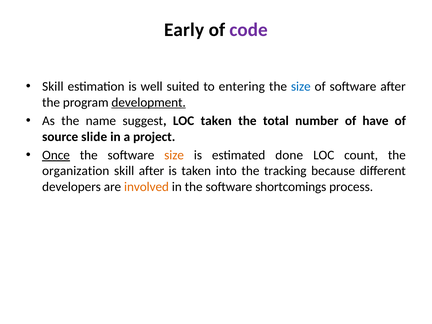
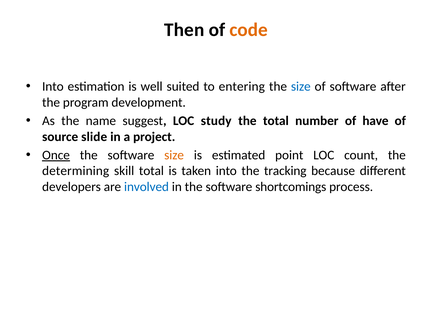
Early: Early -> Then (184, 30)
code colour: purple -> orange (249, 30)
Skill: Skill -> Into (53, 87)
development underline: present -> none (149, 102)
LOC taken: taken -> study (216, 121)
done: done -> point (289, 155)
organization: organization -> determining (76, 171)
skill after: after -> total (151, 171)
involved colour: orange -> blue (147, 187)
